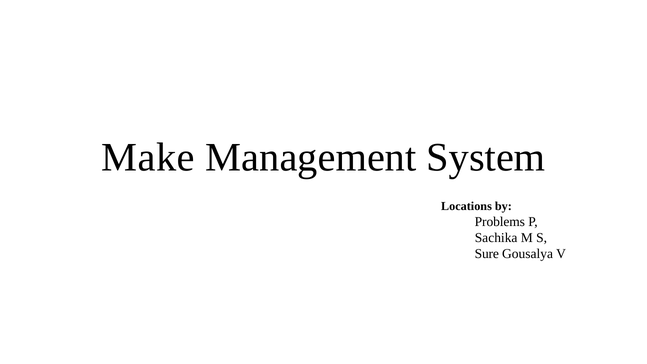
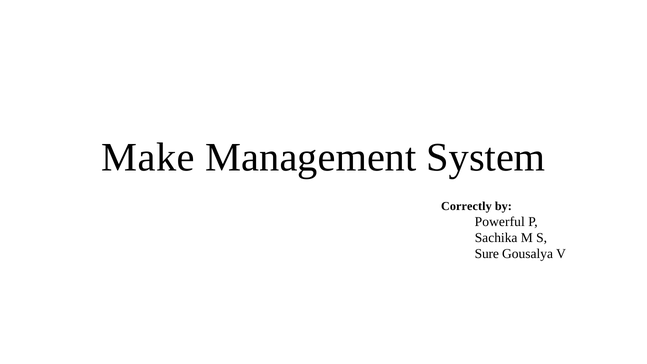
Locations: Locations -> Correctly (466, 206)
Problems: Problems -> Powerful (500, 222)
